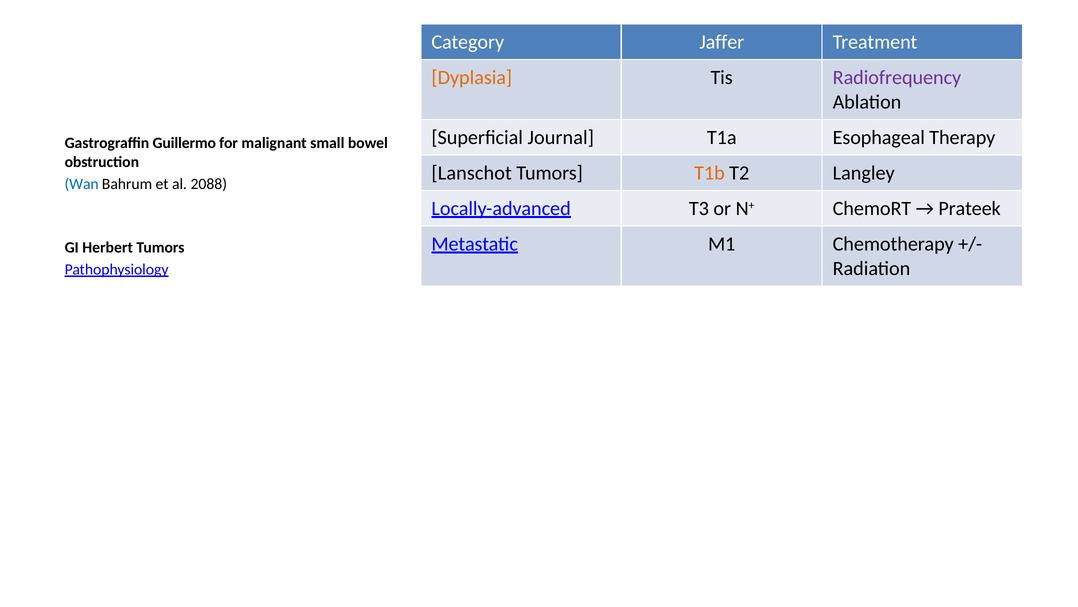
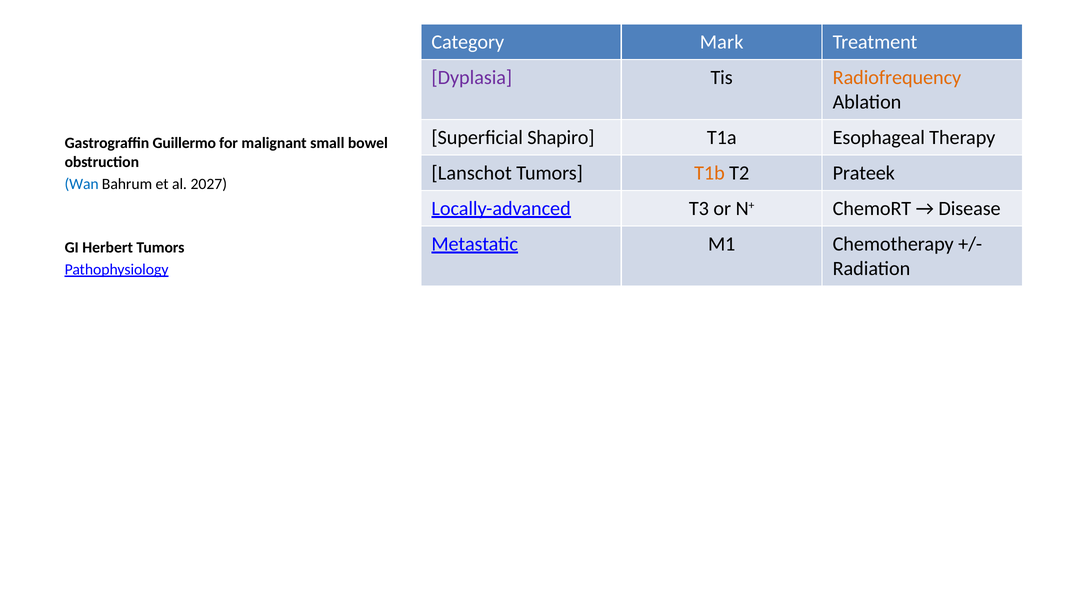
Jaffer: Jaffer -> Mark (722, 42)
Dyplasia colour: orange -> purple (472, 77)
Radiofrequency colour: purple -> orange (897, 77)
Journal: Journal -> Shapiro (561, 137)
Langley: Langley -> Prateek (864, 173)
2088: 2088 -> 2027 (209, 184)
Prateek: Prateek -> Disease (970, 208)
